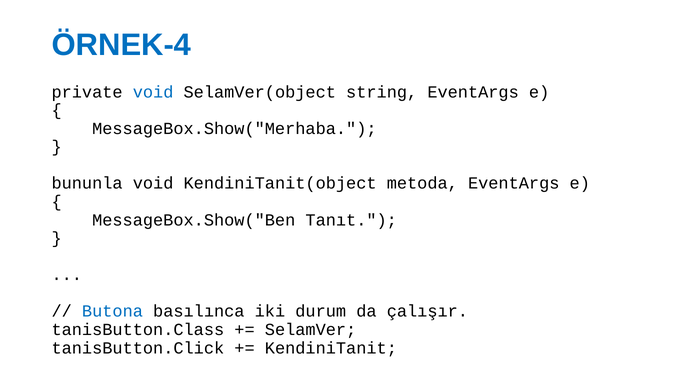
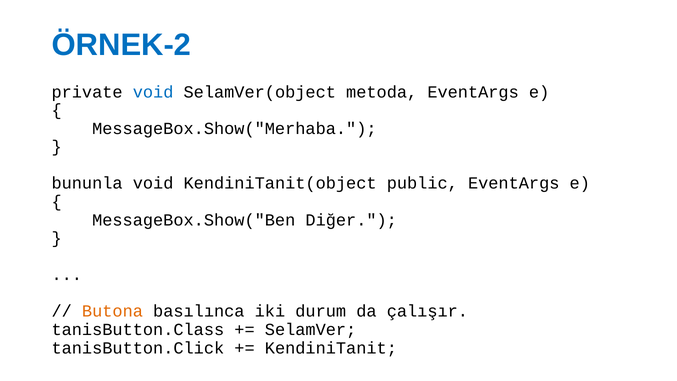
ÖRNEK-4: ÖRNEK-4 -> ÖRNEK-2 (121, 45)
string: string -> metoda (382, 92)
metoda: metoda -> public (422, 183)
Tanıt: Tanıt -> Diğer (351, 220)
Butona colour: blue -> orange (112, 311)
